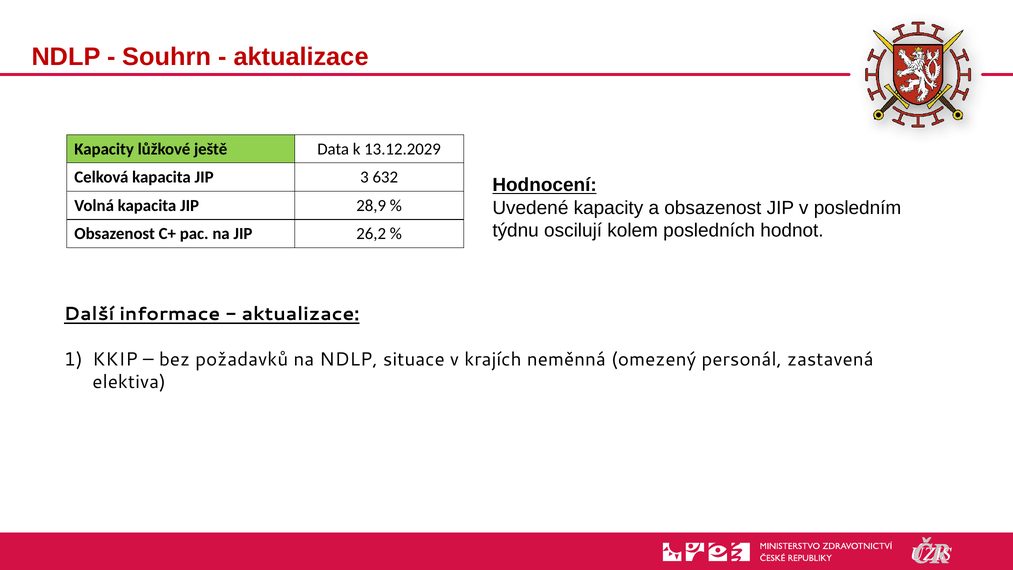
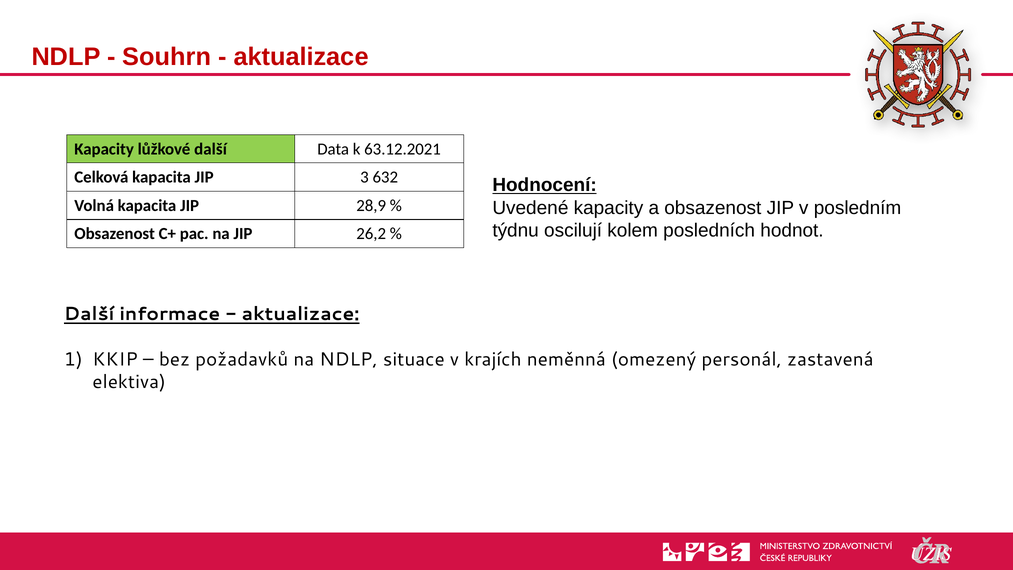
lůžkové ještě: ještě -> další (211, 149)
13.12.2029: 13.12.2029 -> 63.12.2021 (403, 149)
